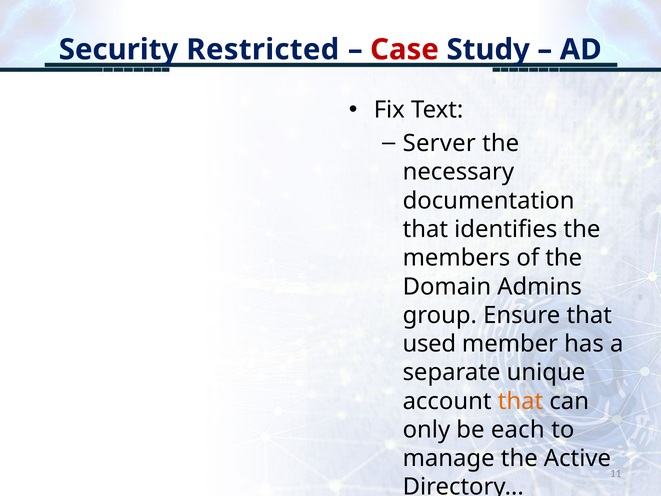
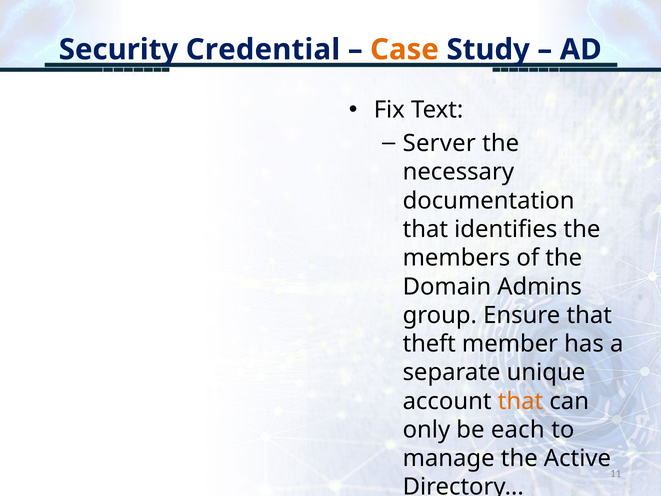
Restricted: Restricted -> Credential (263, 50)
Case colour: red -> orange (404, 50)
used: used -> theft (429, 344)
